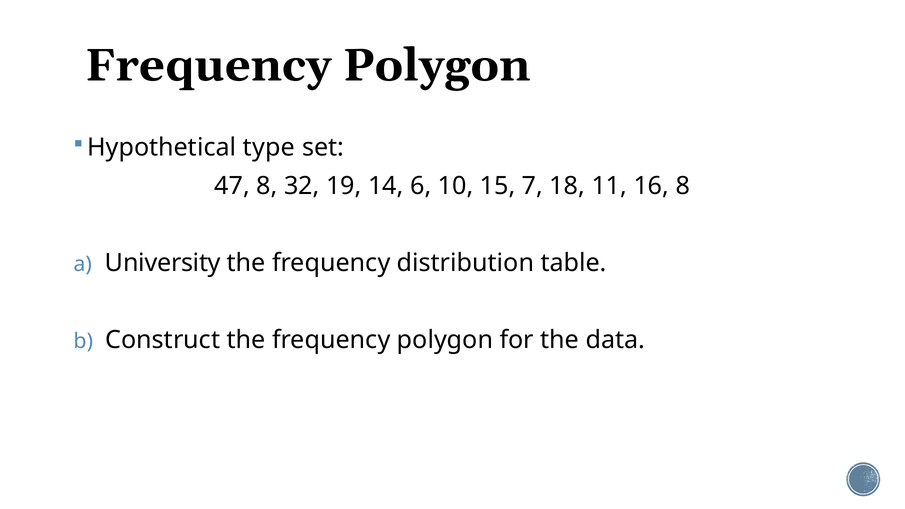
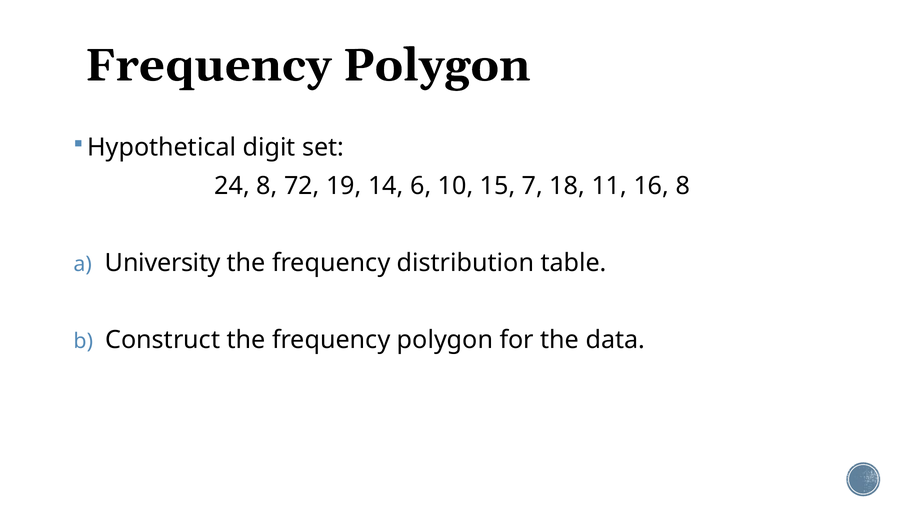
type: type -> digit (269, 148)
47: 47 -> 24 (232, 186)
32: 32 -> 72 (302, 186)
